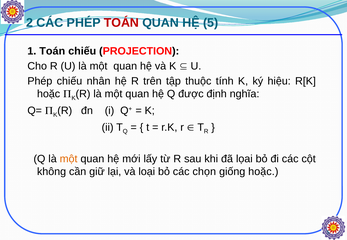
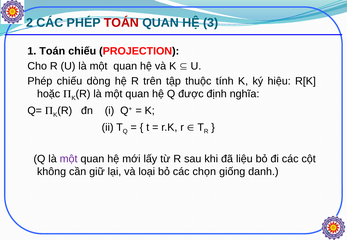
HỆ 5: 5 -> 3 (211, 23)
nhân: nhân -> dòng (99, 81)
một colour: orange -> purple (69, 159)
lọai: lọai -> liệu (244, 159)
giống hoặc: hoặc -> danh (263, 172)
